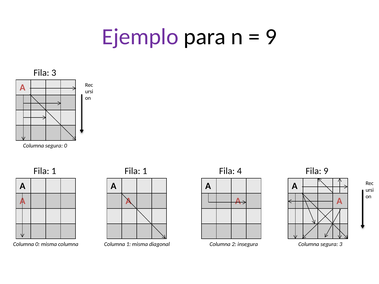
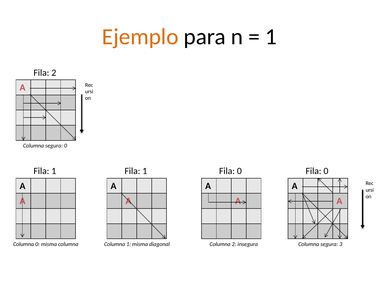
Ejemplo colour: purple -> orange (140, 37)
9: 9 -> 1 (271, 37)
Fila 3: 3 -> 2 (54, 73)
4: 4 -> 0 (239, 171)
9: 9 -> 0 (326, 171)
